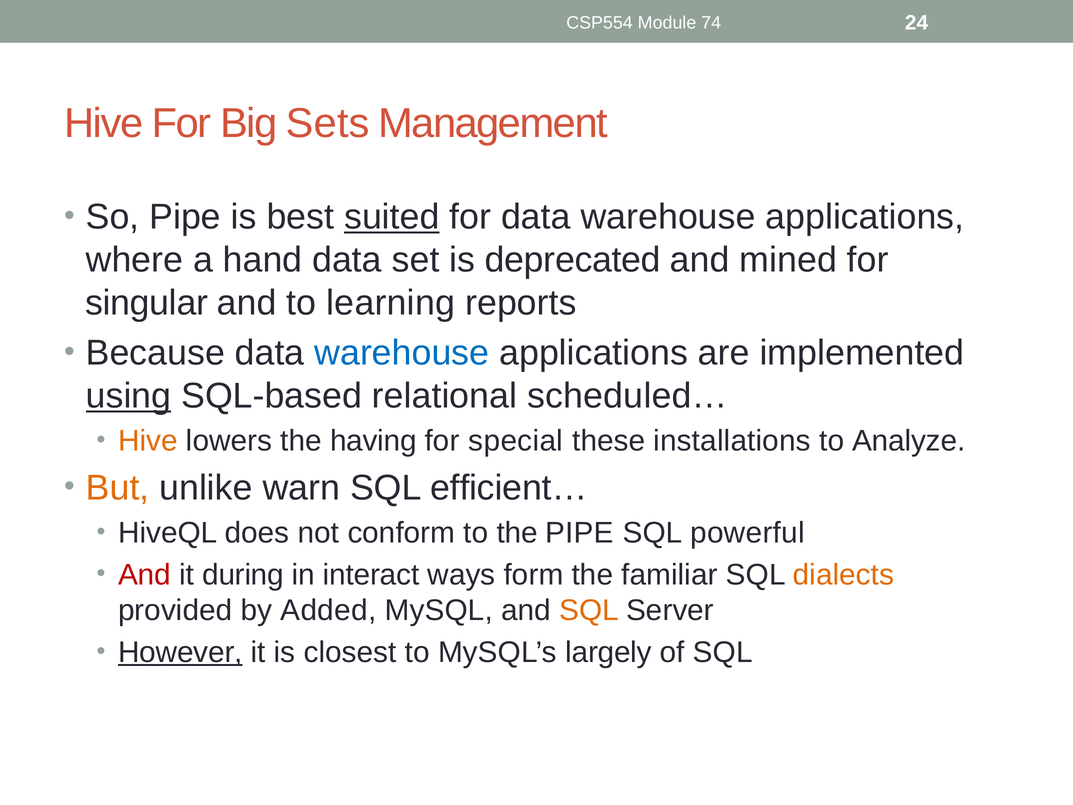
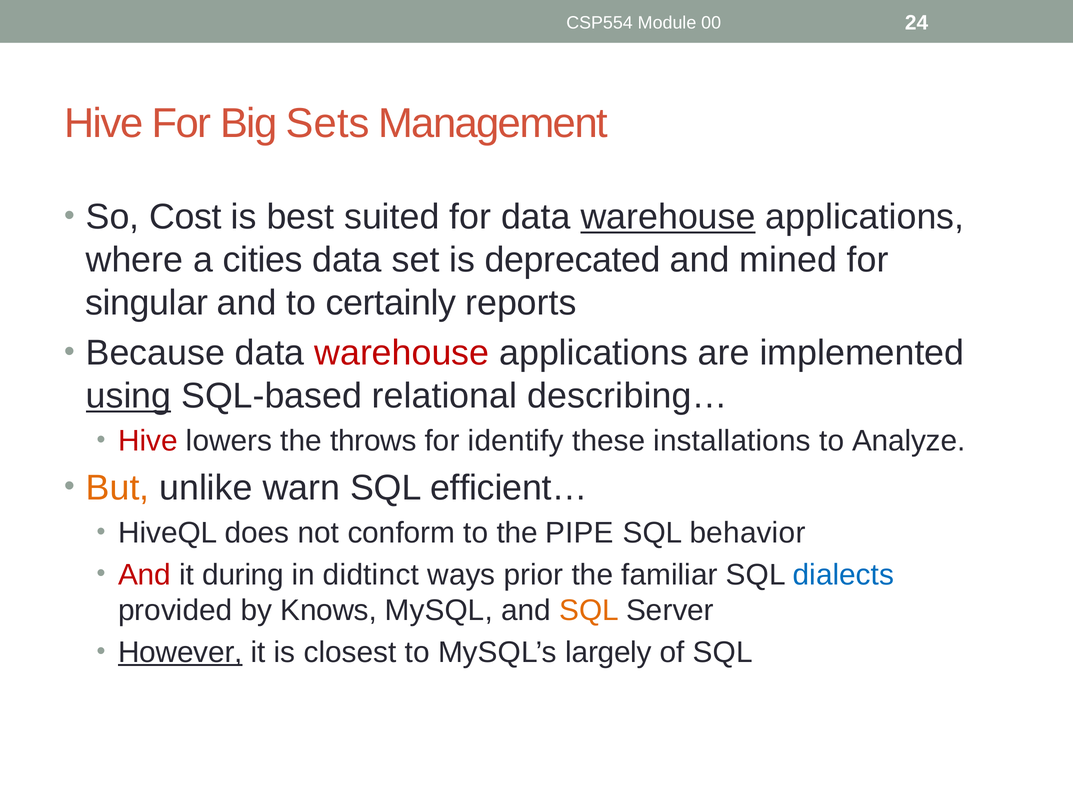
74: 74 -> 00 (711, 23)
So Pipe: Pipe -> Cost (185, 217)
suited underline: present -> none (392, 217)
warehouse underline: none -> present (668, 217)
hand: hand -> cities (263, 260)
learning: learning -> certainly (391, 303)
warehouse colour: blue -> red (402, 353)
scheduled…: scheduled… -> describing… (627, 396)
Hive colour: orange -> red (148, 441)
having: having -> throws (373, 441)
special: special -> identify (516, 441)
powerful: powerful -> behavior (748, 533)
interact: interact -> didtinct (371, 574)
form: form -> prior (534, 574)
dialects colour: orange -> blue (843, 574)
Added: Added -> Knows (329, 610)
